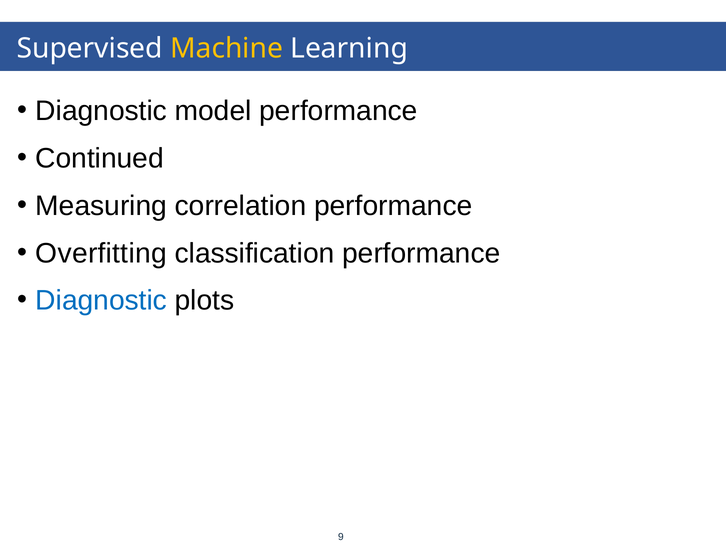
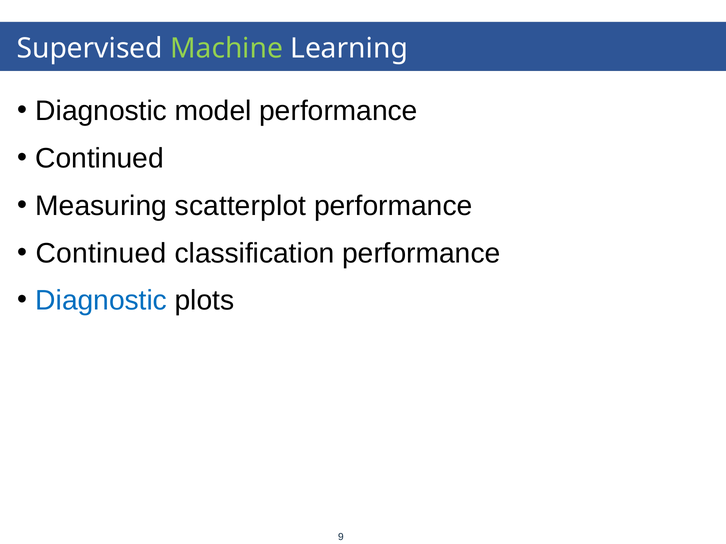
Machine colour: yellow -> light green (227, 49)
correlation: correlation -> scatterplot (240, 206)
Overfitting: Overfitting -> Continued (101, 253)
